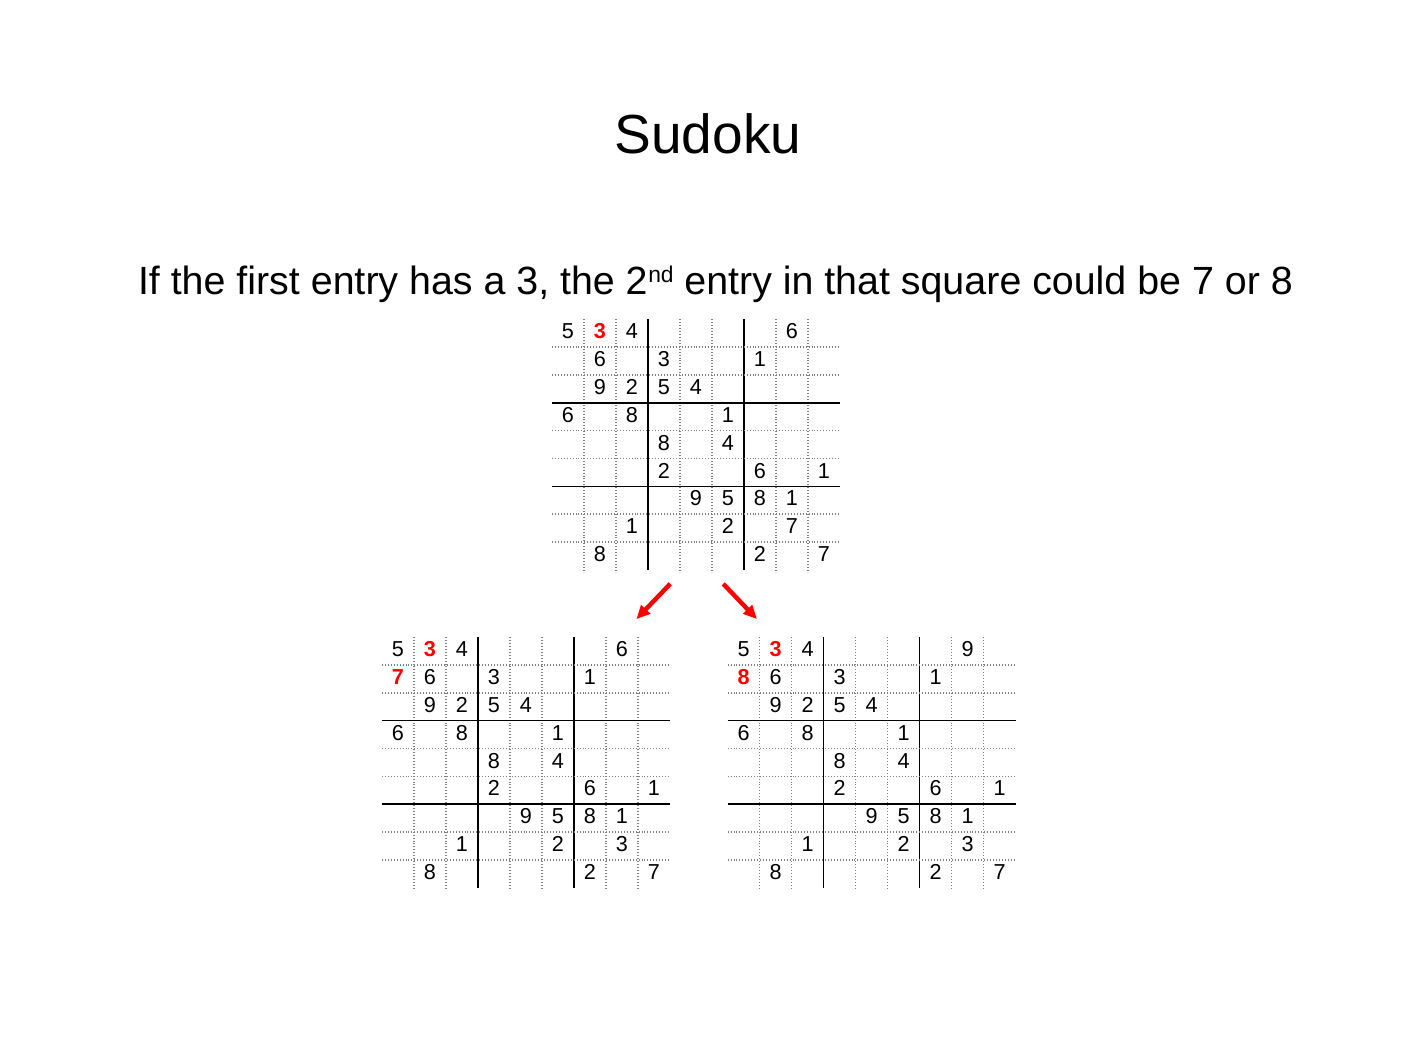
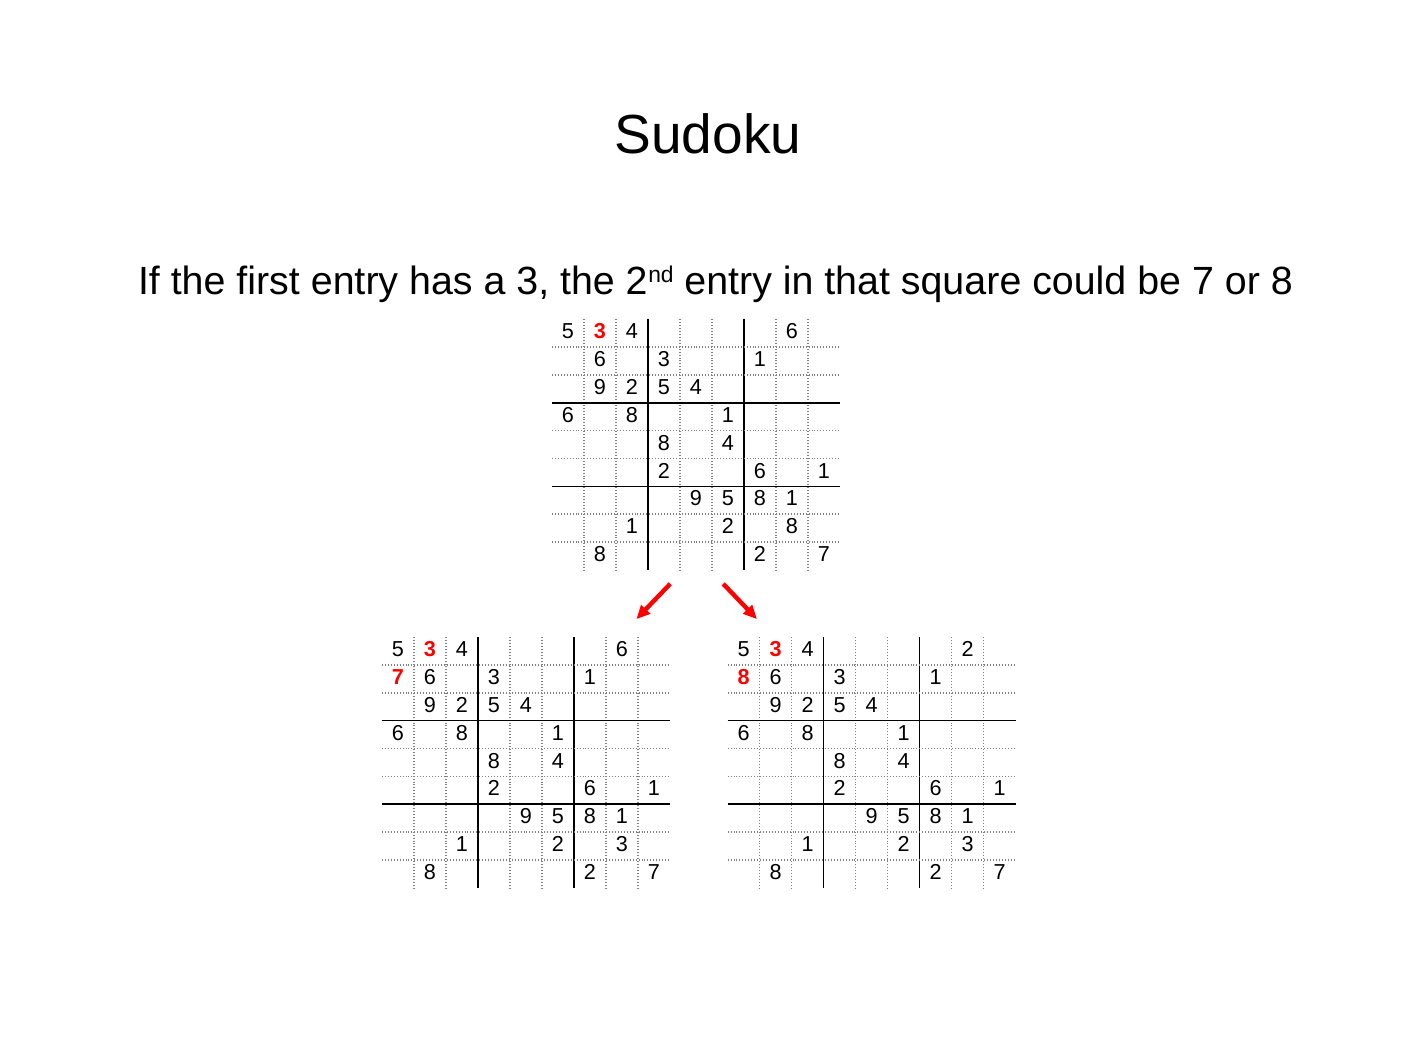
1 2 7: 7 -> 8 (792, 527)
3 4 9: 9 -> 2 (968, 649)
